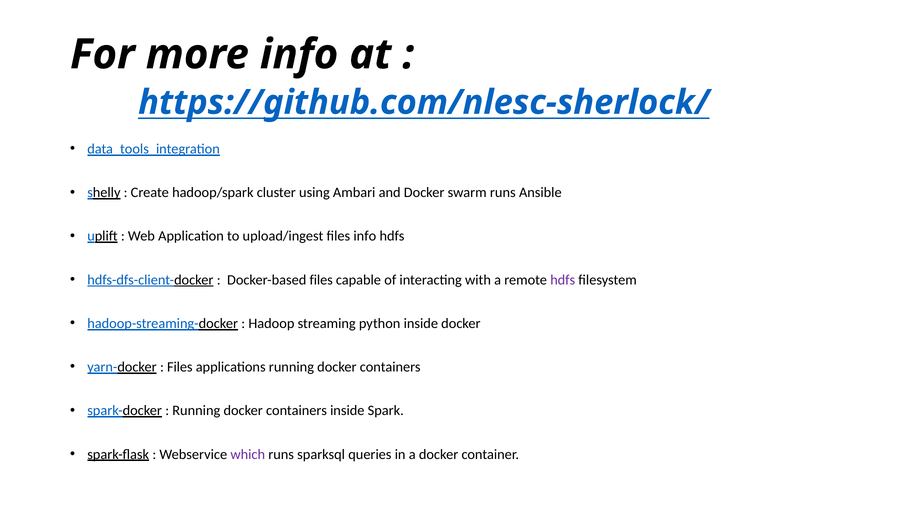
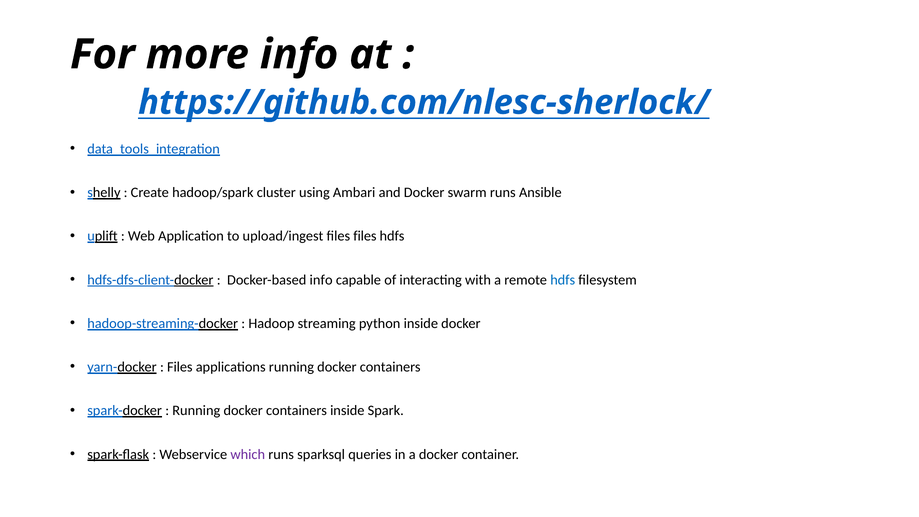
files info: info -> files (365, 236)
Docker-based files: files -> info (321, 280)
hdfs colour: purple -> blue (563, 280)
